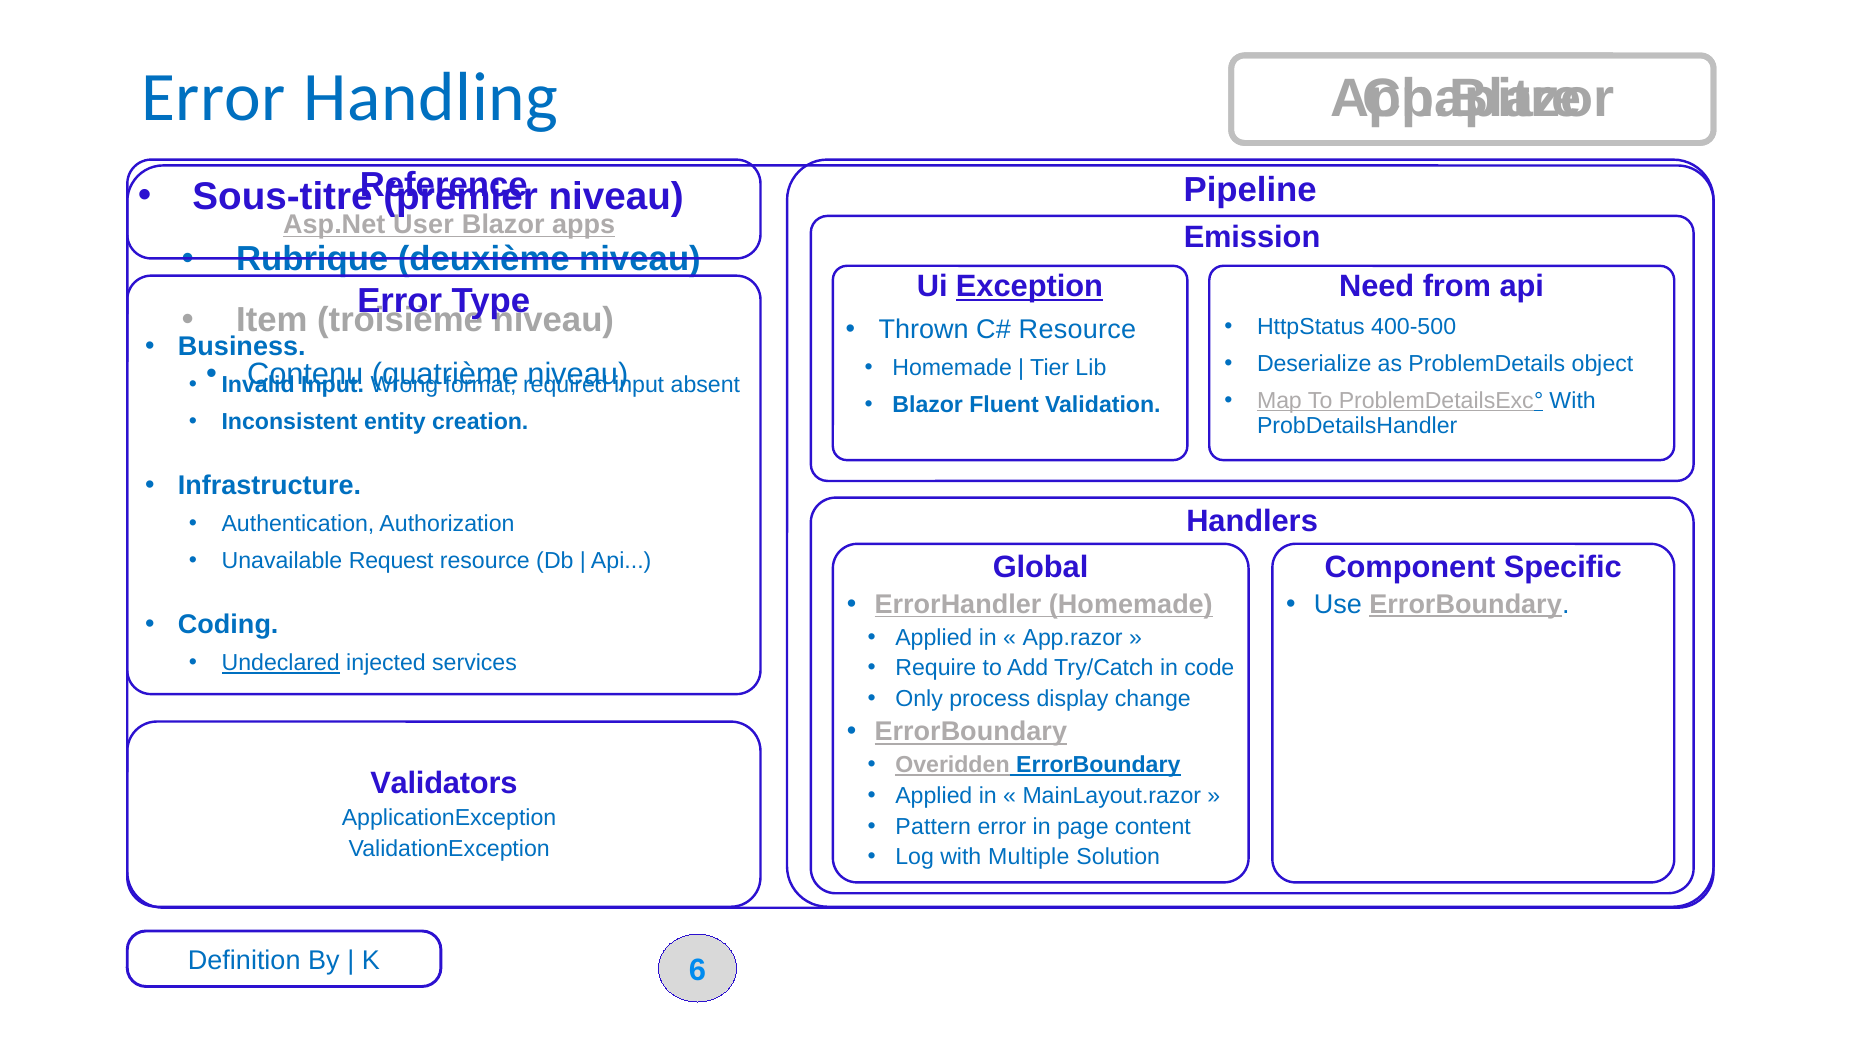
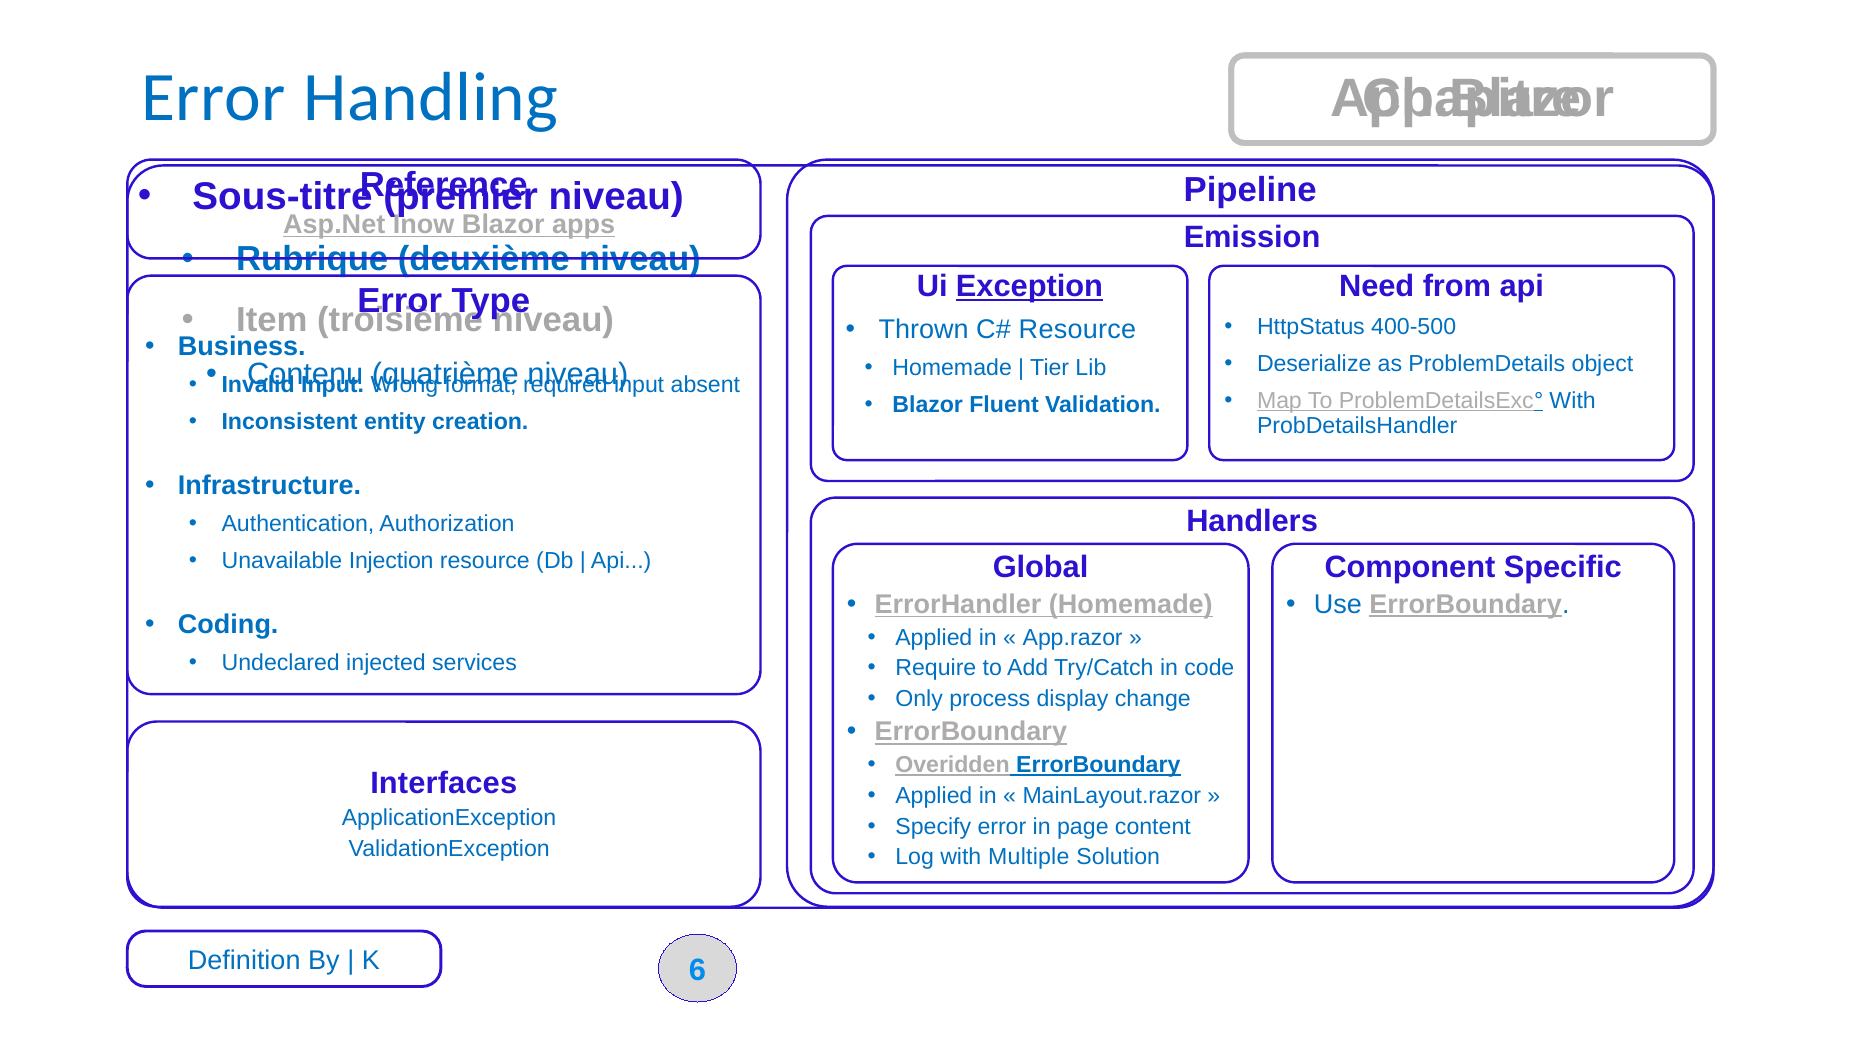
User: User -> Inow (424, 224)
Request: Request -> Injection (391, 560)
Undeclared underline: present -> none (281, 663)
Validators: Validators -> Interfaces (444, 783)
Pattern: Pattern -> Specify (933, 826)
